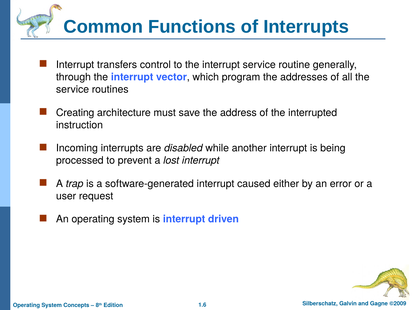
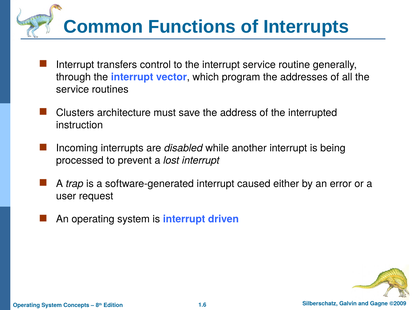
Creating: Creating -> Clusters (75, 113)
